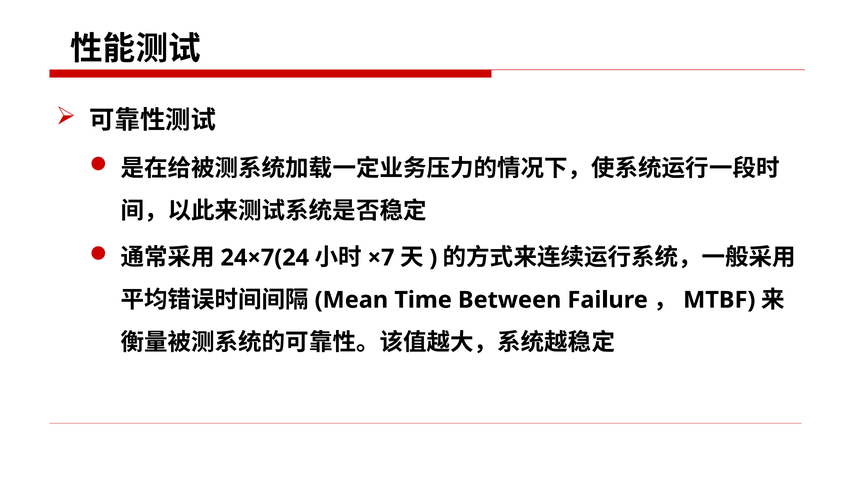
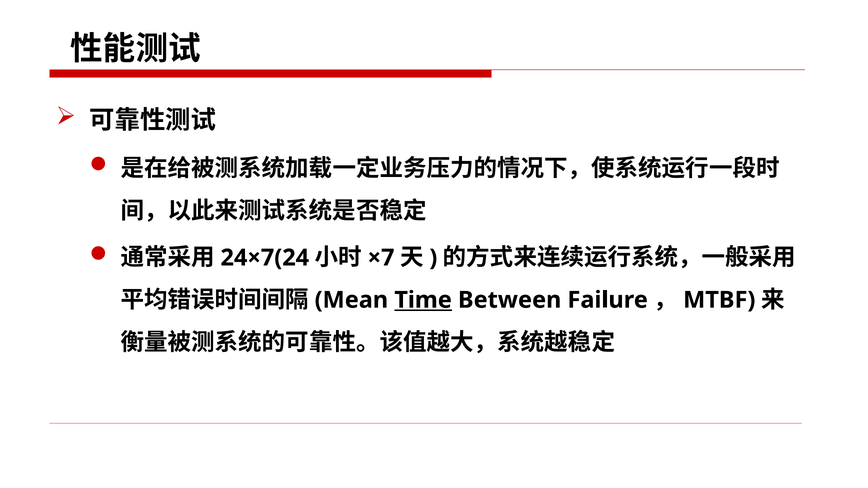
Time underline: none -> present (423, 300)
